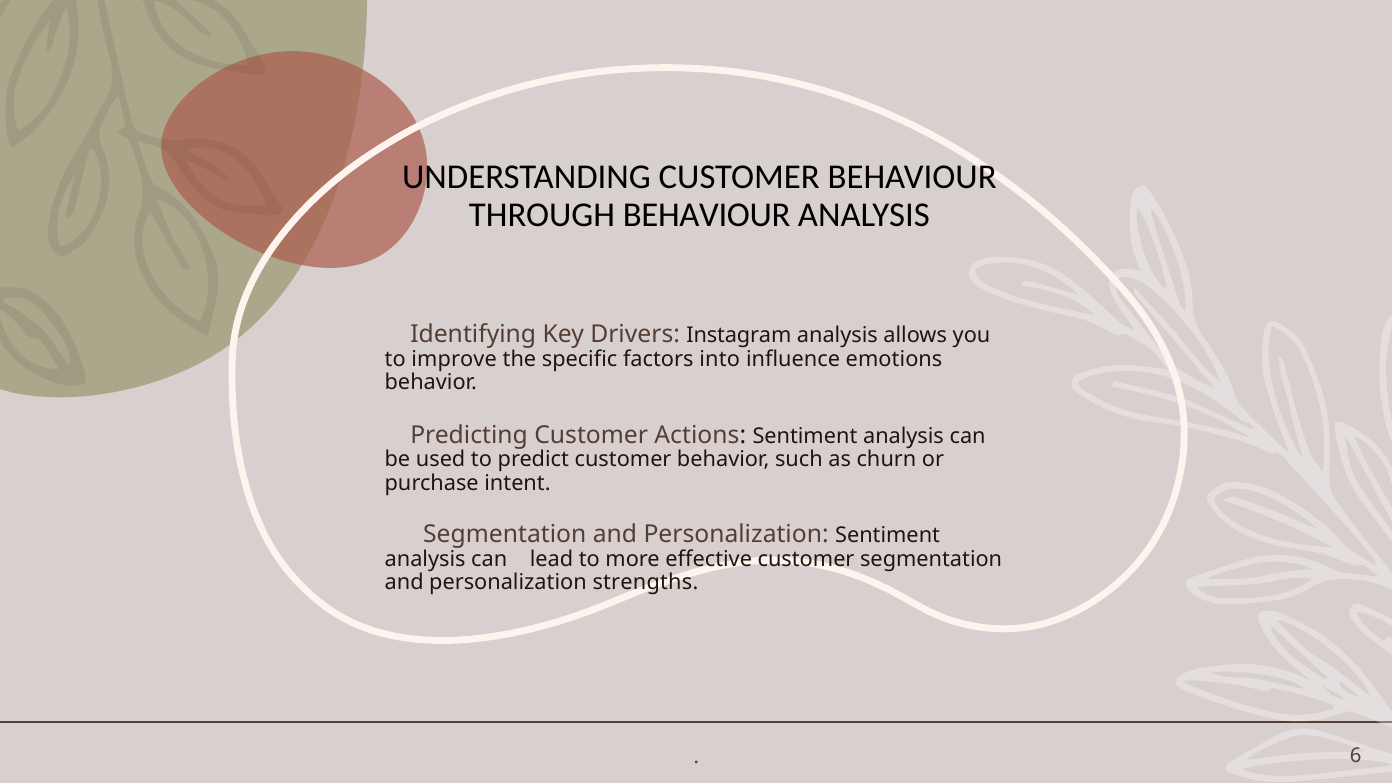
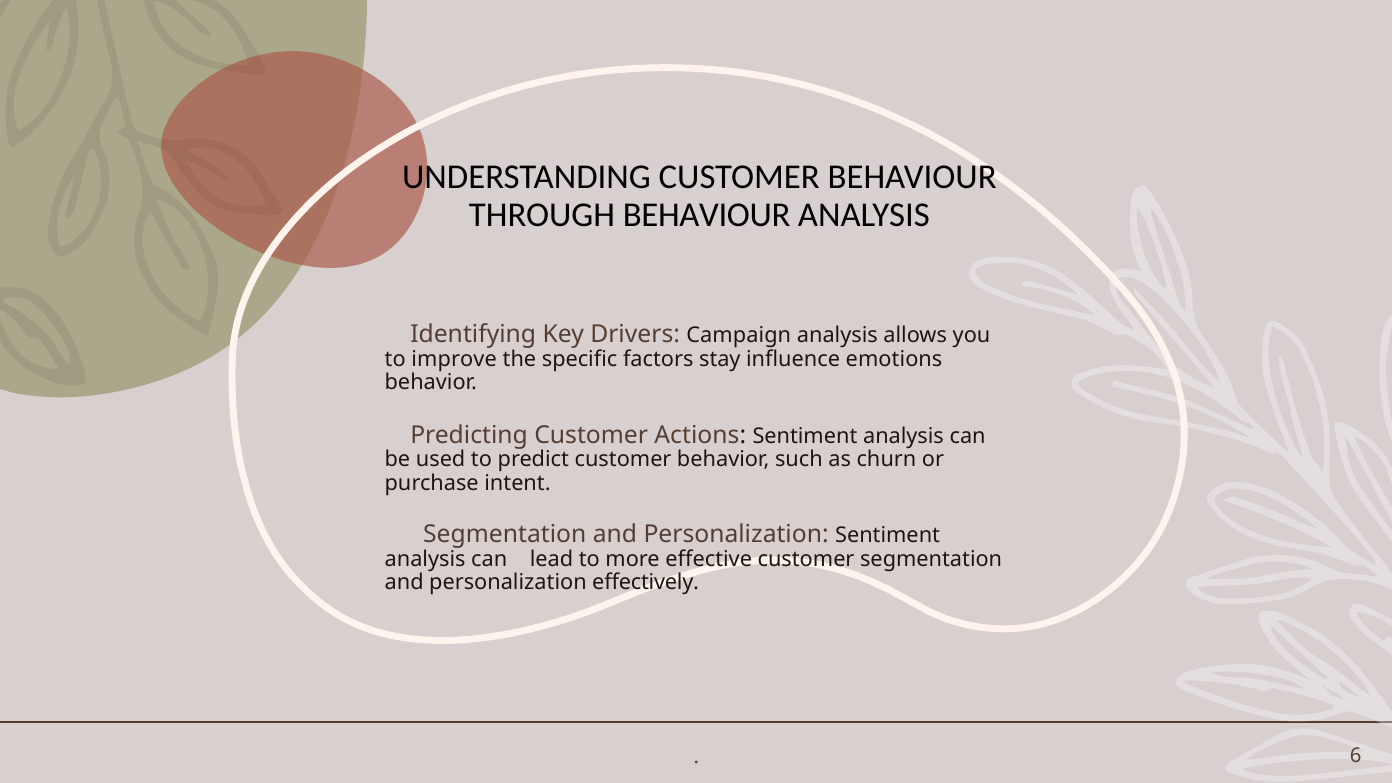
Instagram: Instagram -> Campaign (739, 336)
into: into -> stay (720, 359)
strengths: strengths -> effectively (646, 583)
